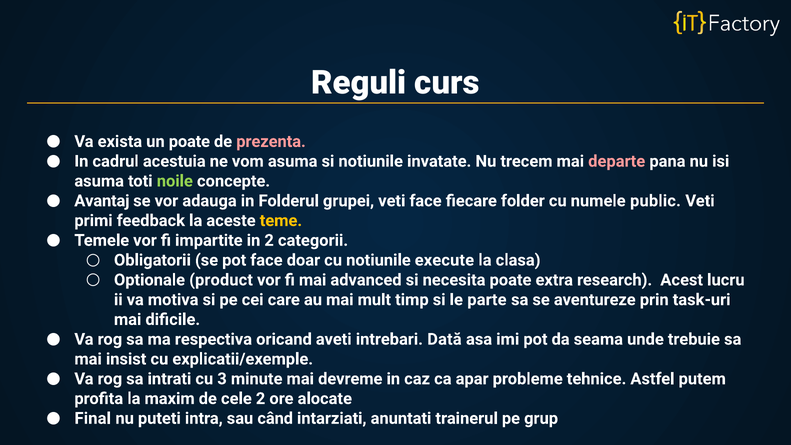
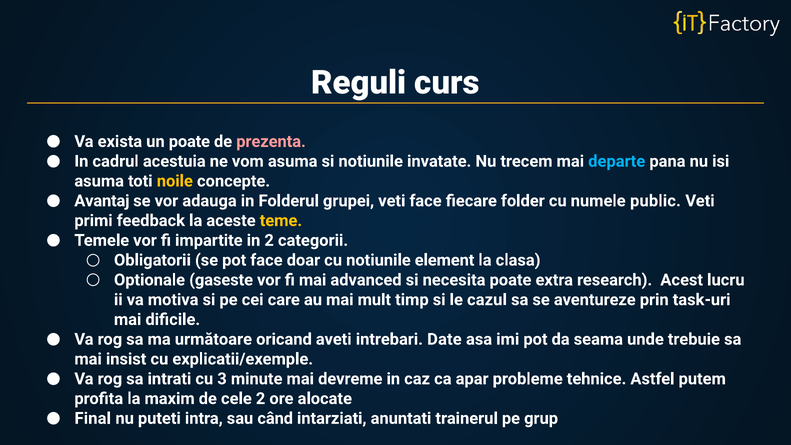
departe colour: pink -> light blue (617, 161)
noile colour: light green -> yellow (175, 181)
execute: execute -> element (445, 260)
product: product -> gaseste (221, 280)
parte: parte -> cazul (487, 300)
respectiva: respectiva -> următoare (213, 339)
Dată: Dată -> Date (444, 339)
